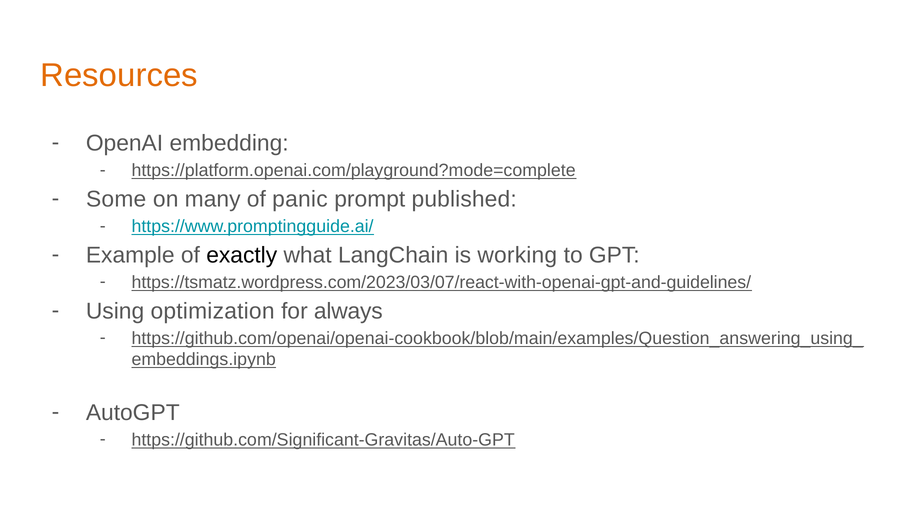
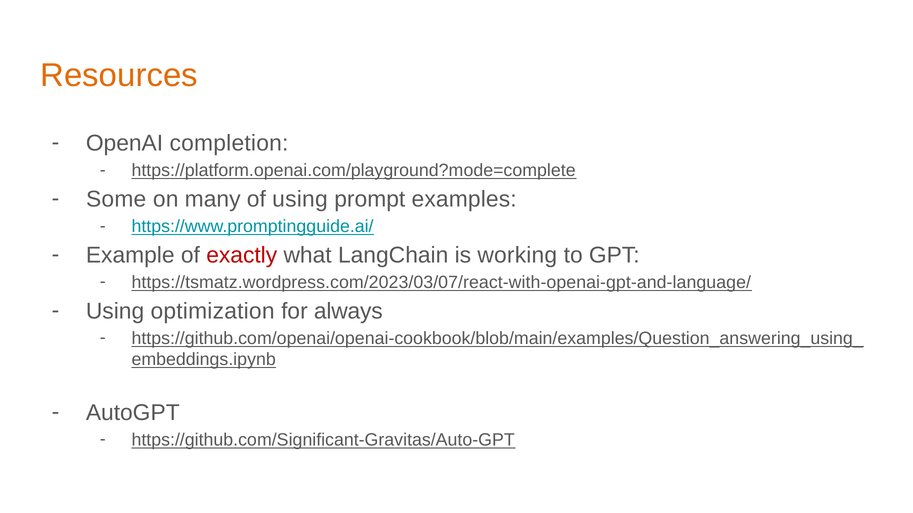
embedding: embedding -> completion (229, 144)
of panic: panic -> using (300, 200)
published: published -> examples (464, 200)
exactly colour: black -> red (242, 256)
https://tsmatz.wordpress.com/2023/03/07/react-with-openai-gpt-and-guidelines/: https://tsmatz.wordpress.com/2023/03/07/react-with-openai-gpt-and-guidelines/ -> https://tsmatz.wordpress.com/2023/03/07/react-with-openai-gpt-and-language/ (441, 283)
